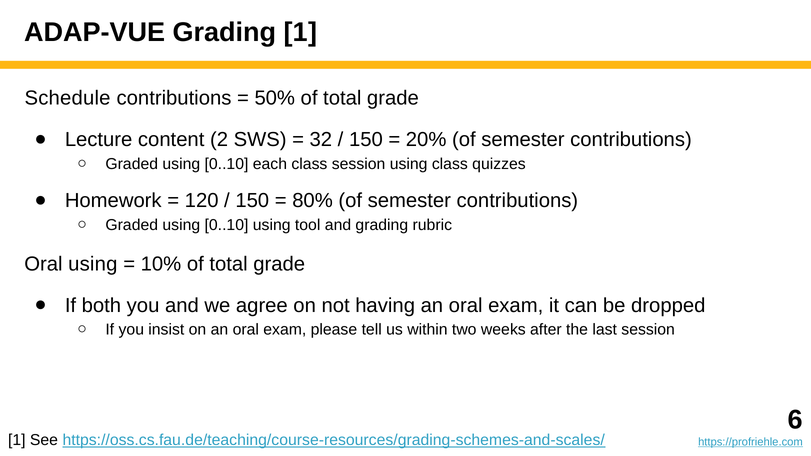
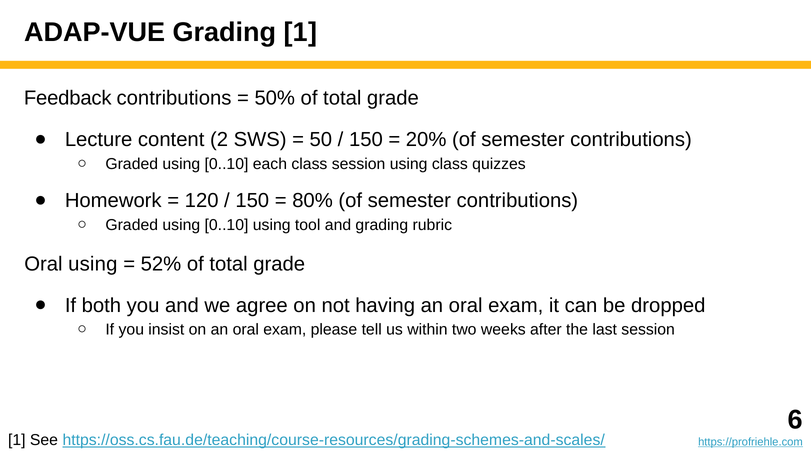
Schedule: Schedule -> Feedback (68, 98)
32: 32 -> 50 (321, 140)
10%: 10% -> 52% (161, 264)
